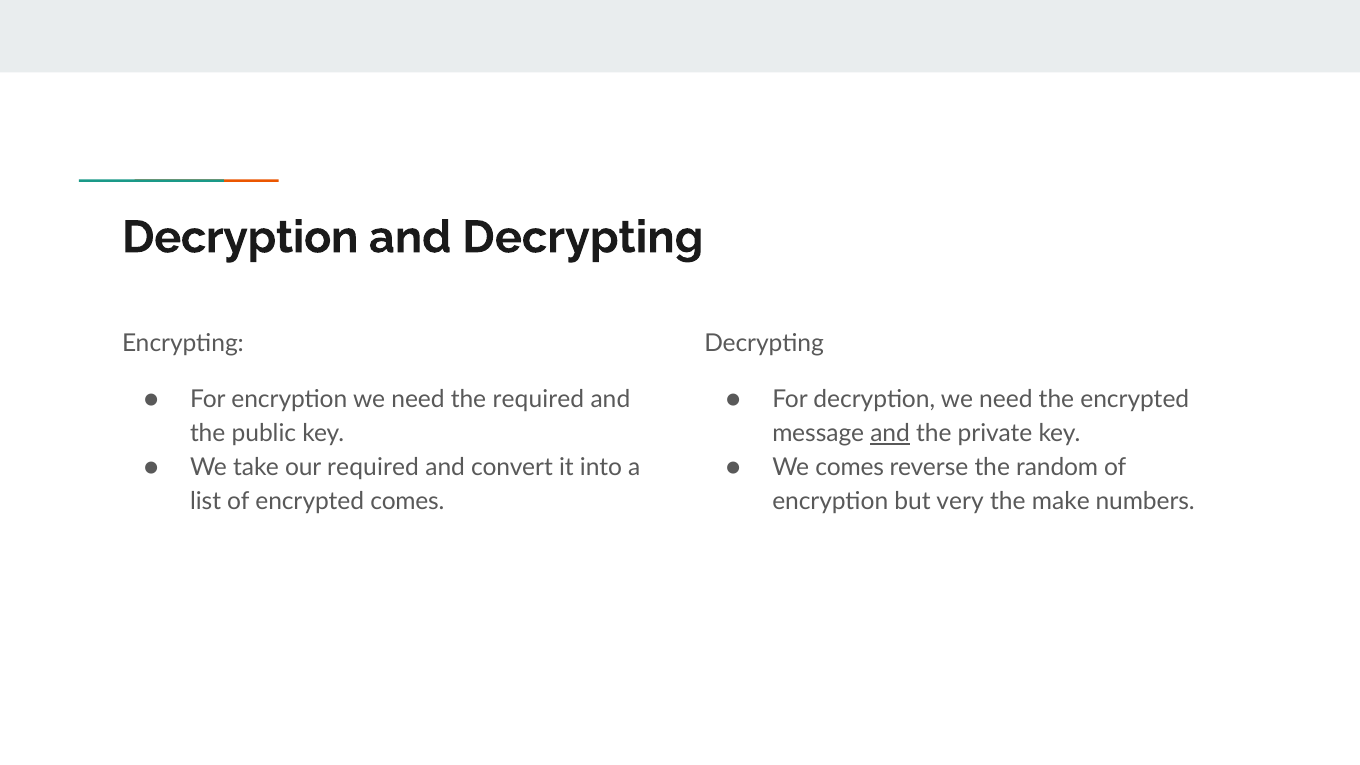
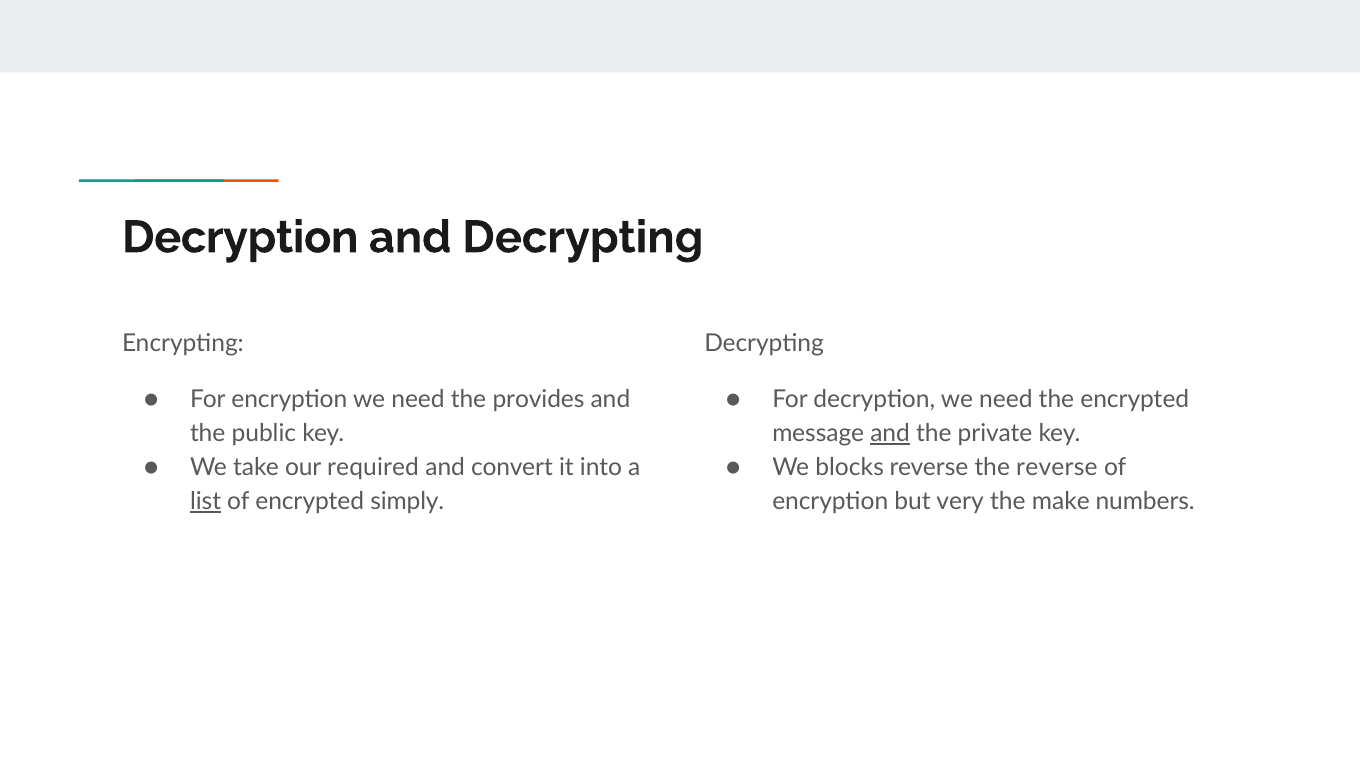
the required: required -> provides (538, 400)
We comes: comes -> blocks (850, 468)
the random: random -> reverse (1057, 468)
list underline: none -> present (206, 501)
encrypted comes: comes -> simply (407, 501)
